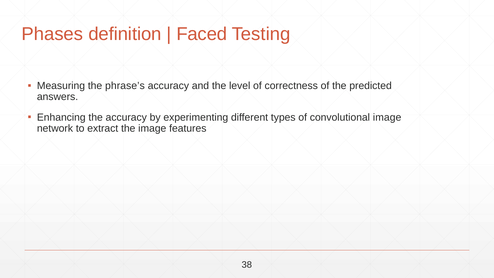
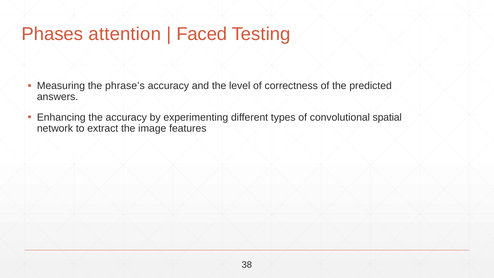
definition: definition -> attention (125, 34)
convolutional image: image -> spatial (387, 117)
